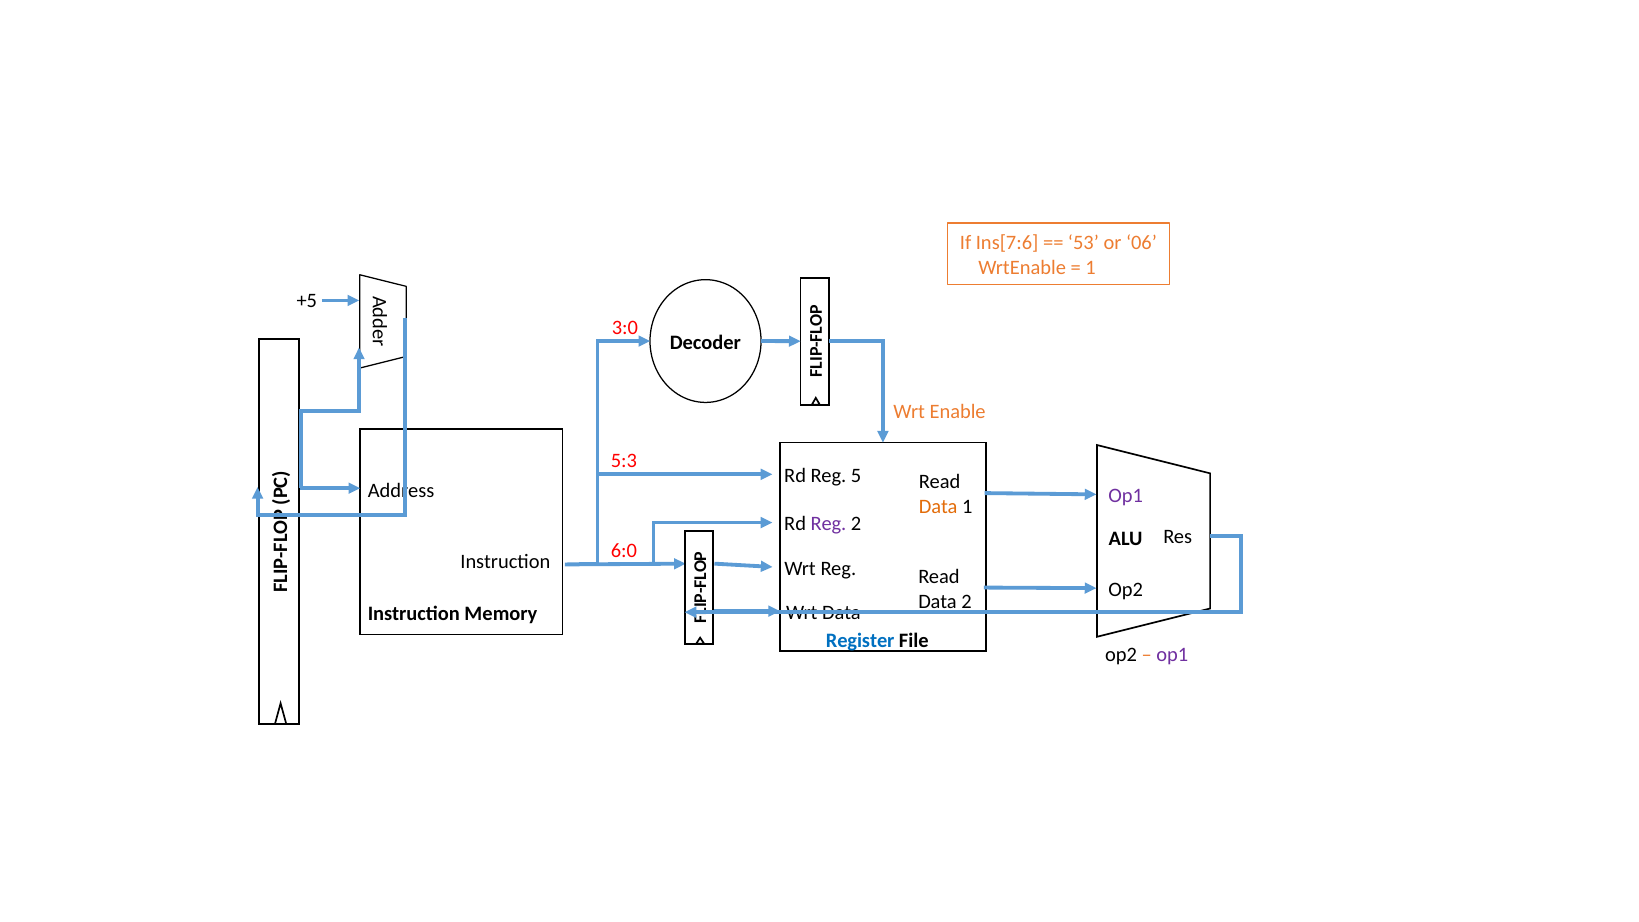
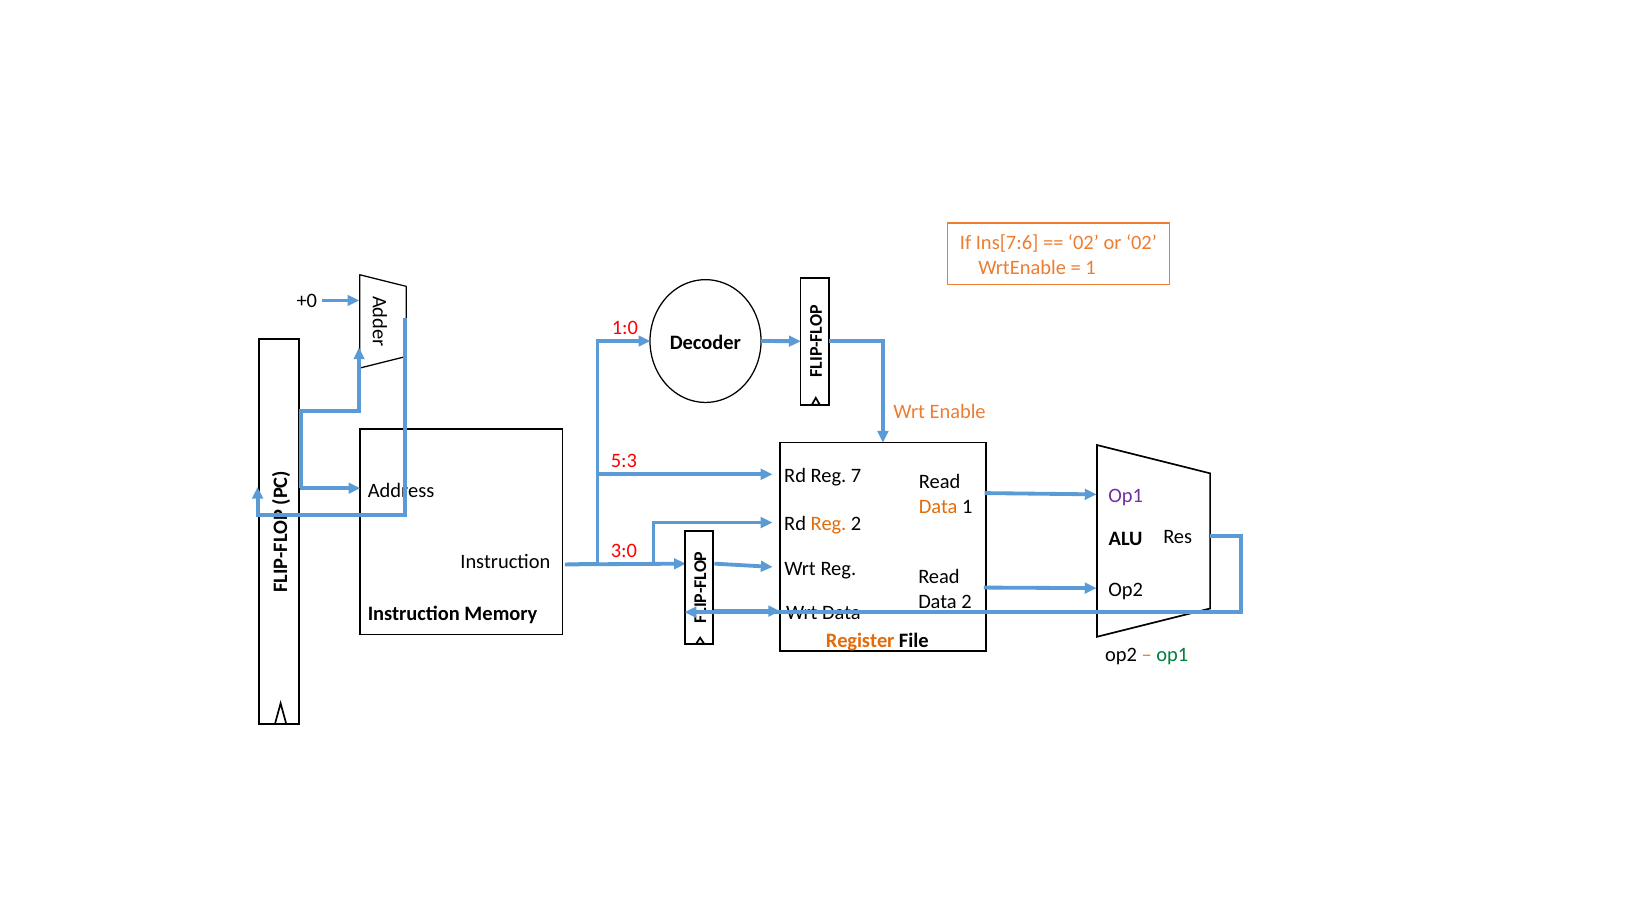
53: 53 -> 02 (1083, 243)
or 06: 06 -> 02 (1141, 243)
+5: +5 -> +0 (307, 301)
3:0: 3:0 -> 1:0 (625, 328)
5: 5 -> 7 (856, 476)
Reg colour: purple -> orange (829, 524)
6:0: 6:0 -> 3:0 (624, 550)
Register colour: blue -> orange (860, 641)
op1 colour: purple -> green (1172, 654)
